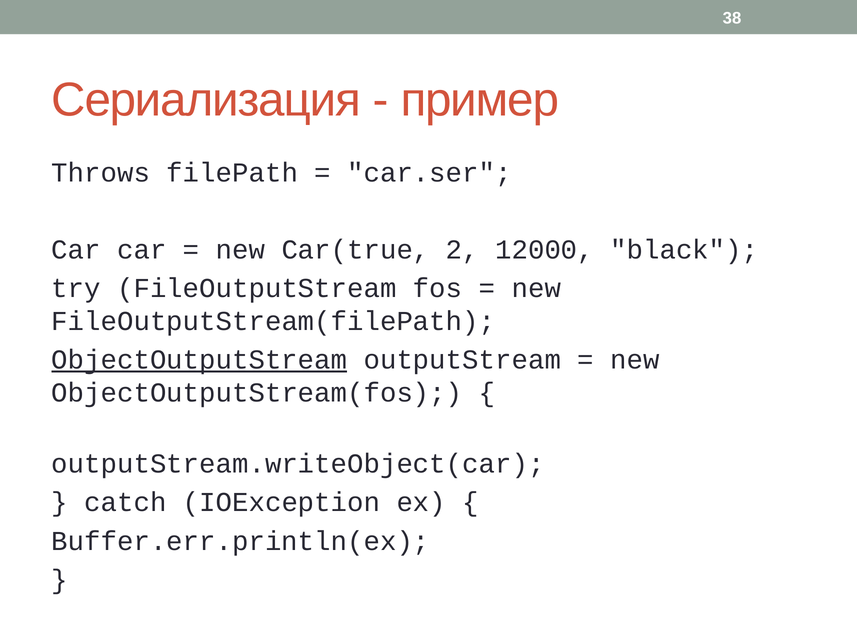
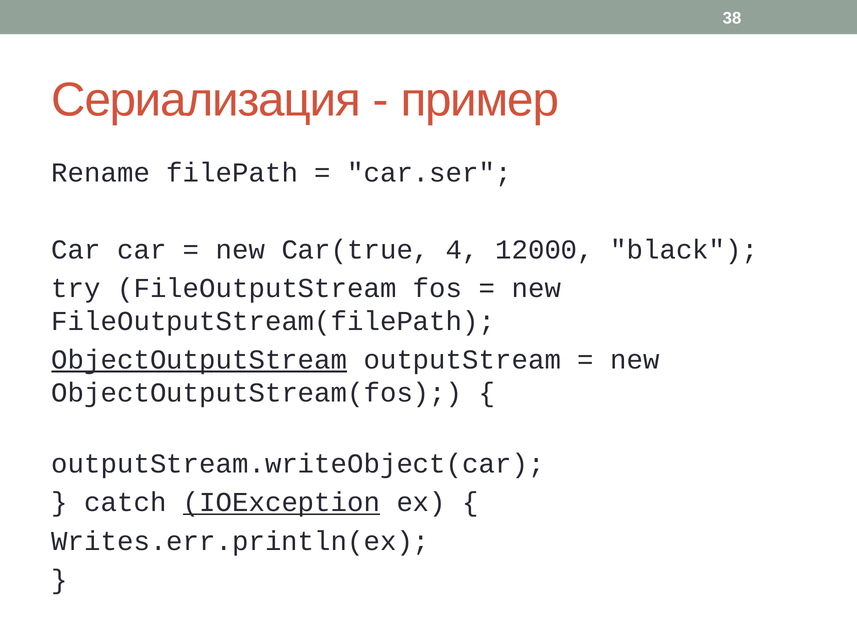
Throws: Throws -> Rename (101, 173)
2: 2 -> 4 (462, 250)
IOException underline: none -> present (281, 502)
Buffer.err.println(ex: Buffer.err.println(ex -> Writes.err.println(ex (240, 541)
